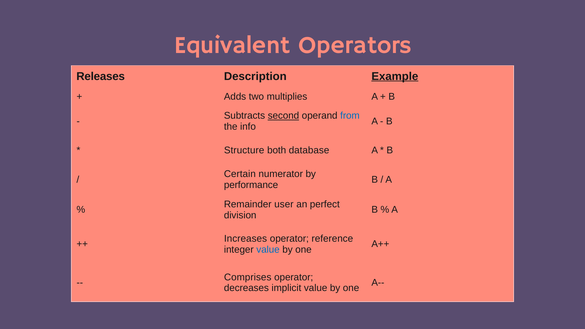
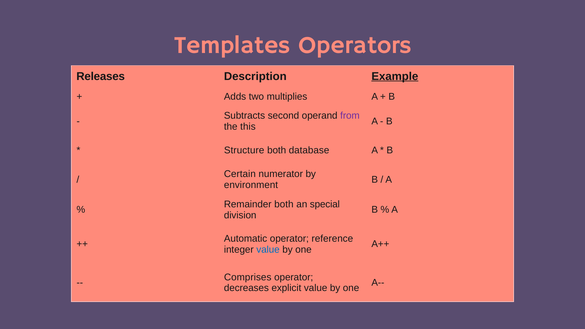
Equivalent: Equivalent -> Templates (232, 45)
second underline: present -> none (283, 116)
from colour: blue -> purple (350, 116)
info: info -> this (248, 127)
performance: performance -> environment (251, 185)
Remainder user: user -> both (284, 204)
perfect: perfect -> special (325, 204)
Increases: Increases -> Automatic (246, 239)
implicit: implicit -> explicit (286, 288)
